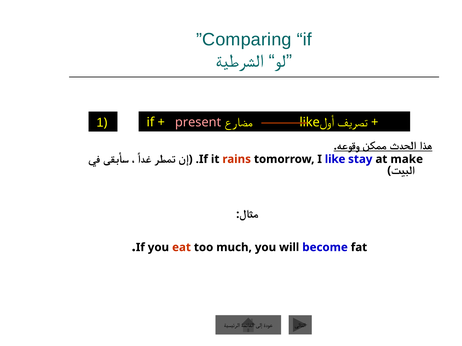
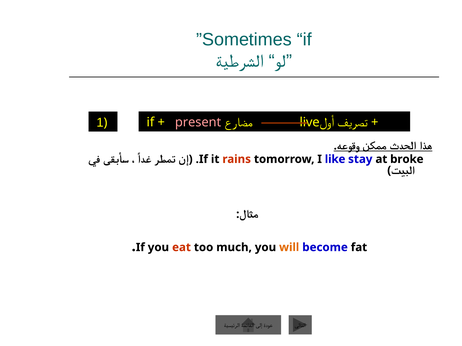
Comparing: Comparing -> Sometimes (247, 40)
like: like -> live (310, 123)
make: make -> broke (407, 159)
will colour: black -> orange (289, 248)
